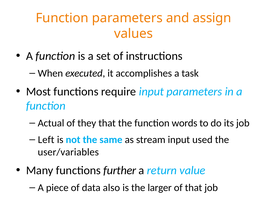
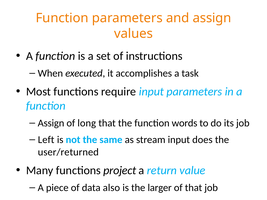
Actual: Actual -> Assign (51, 123)
they: they -> long (87, 123)
used: used -> does (202, 140)
user/variables: user/variables -> user/returned (68, 152)
further: further -> project (120, 171)
